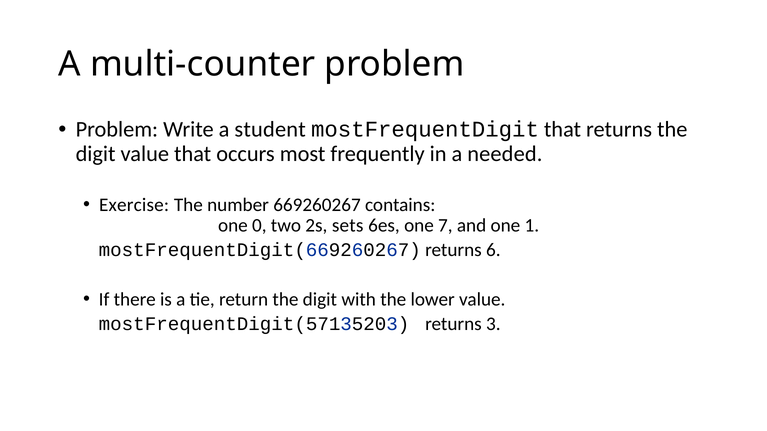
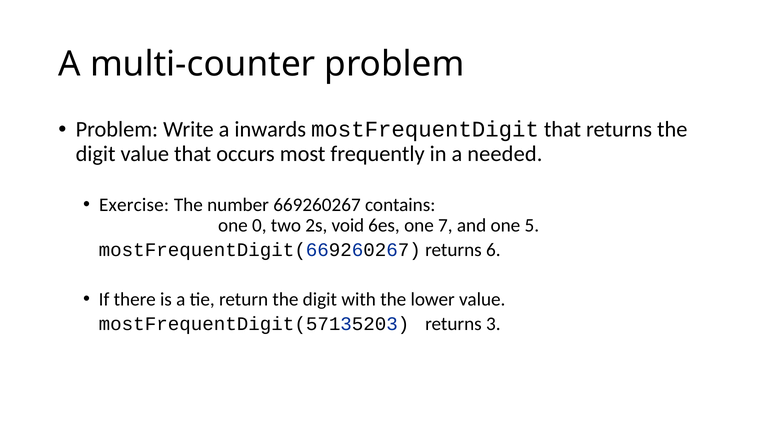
student: student -> inwards (270, 130)
sets: sets -> void (348, 226)
1: 1 -> 5 (532, 226)
